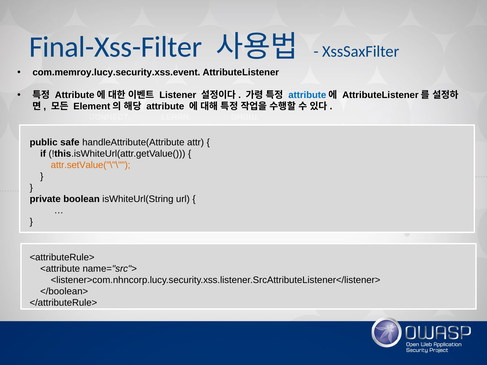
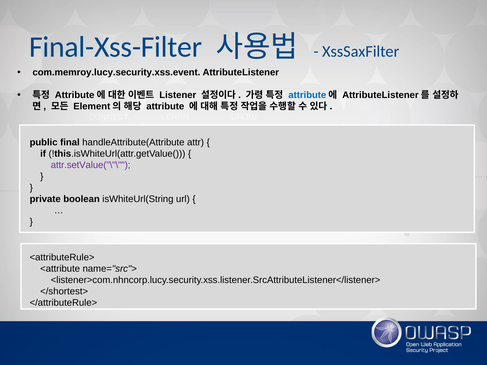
safe: safe -> final (70, 142)
attr.setValue("\"\ colour: orange -> purple (91, 165)
</boolean>: </boolean> -> </shortest> (64, 292)
